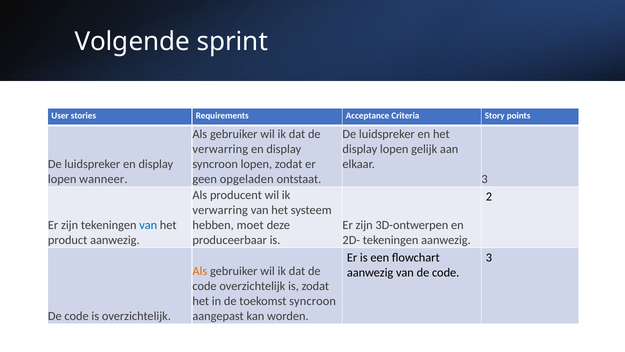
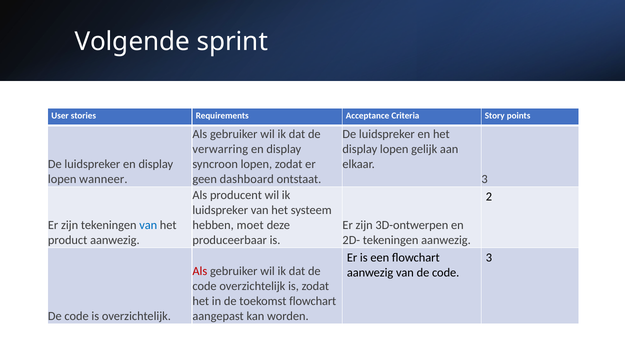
opgeladen: opgeladen -> dashboard (247, 179)
verwarring: verwarring -> luidspreker (220, 210)
Als colour: orange -> red (200, 271)
toekomst syncroon: syncroon -> flowchart (313, 301)
